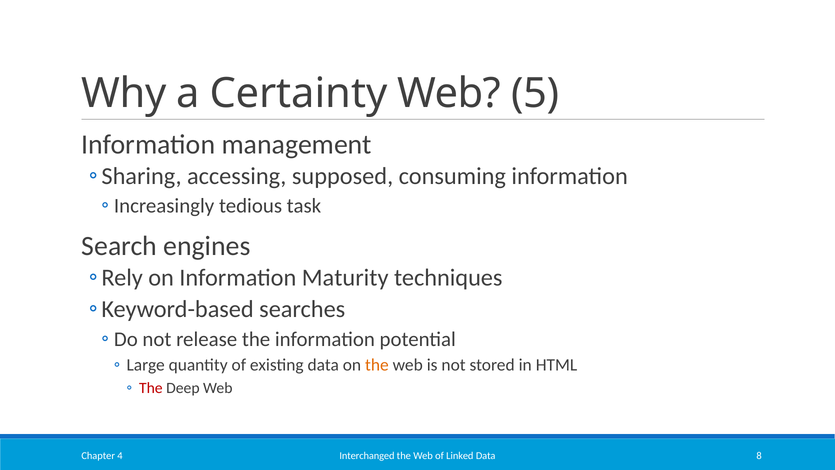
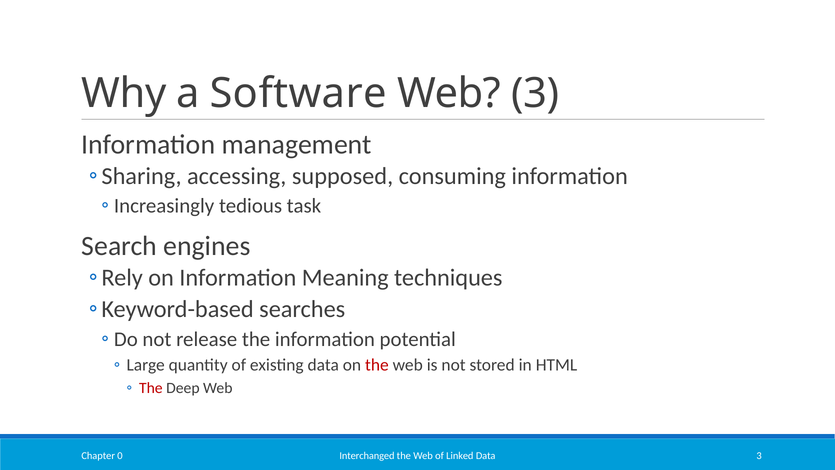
Certainty: Certainty -> Software (298, 94)
Web 5: 5 -> 3 (535, 94)
Maturity: Maturity -> Meaning (345, 278)
the colour: orange -> red (377, 365)
Data 8: 8 -> 3 (759, 456)
4: 4 -> 0 (120, 456)
